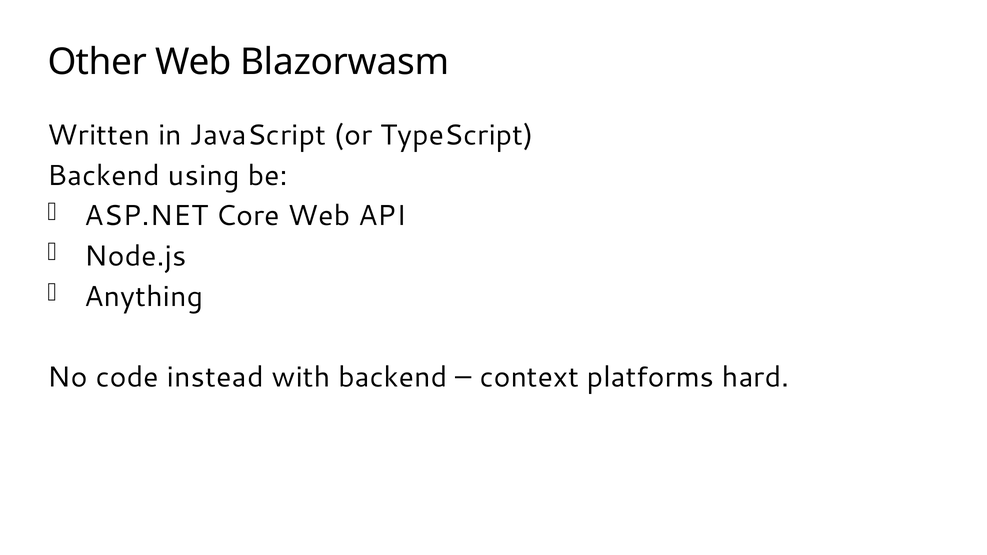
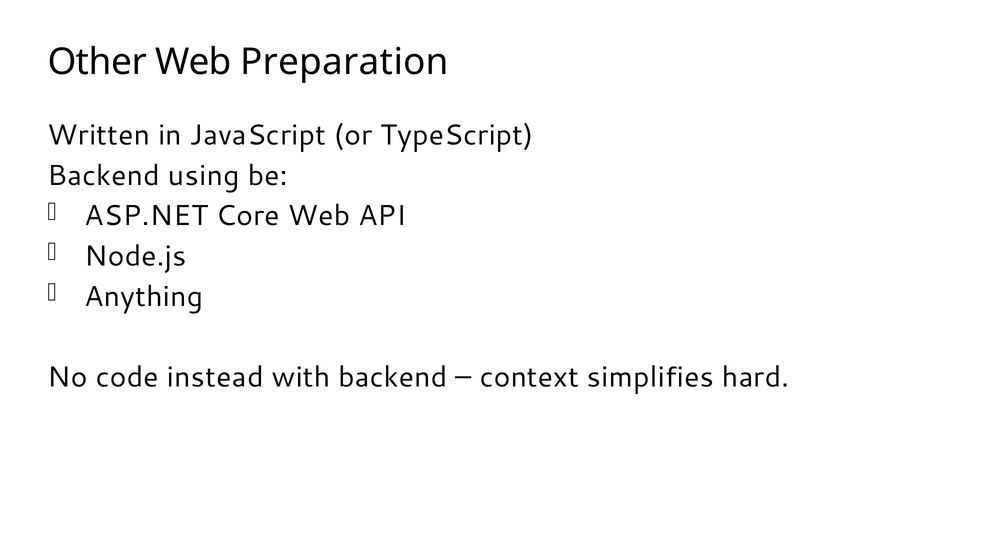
Blazorwasm: Blazorwasm -> Preparation (344, 62)
platforms: platforms -> simplifies (650, 377)
